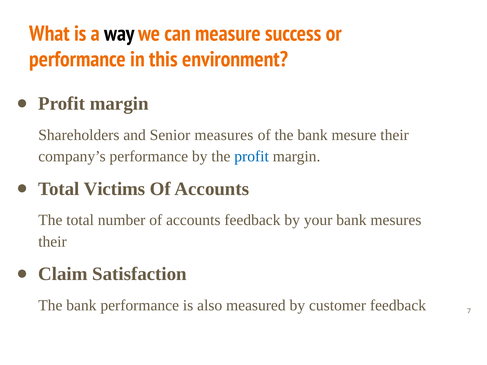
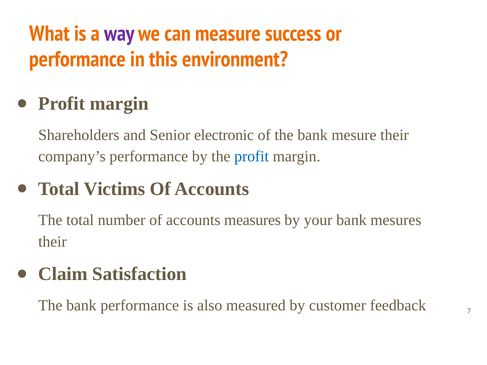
way colour: black -> purple (119, 34)
measures: measures -> electronic (224, 135)
accounts feedback: feedback -> measures (253, 220)
